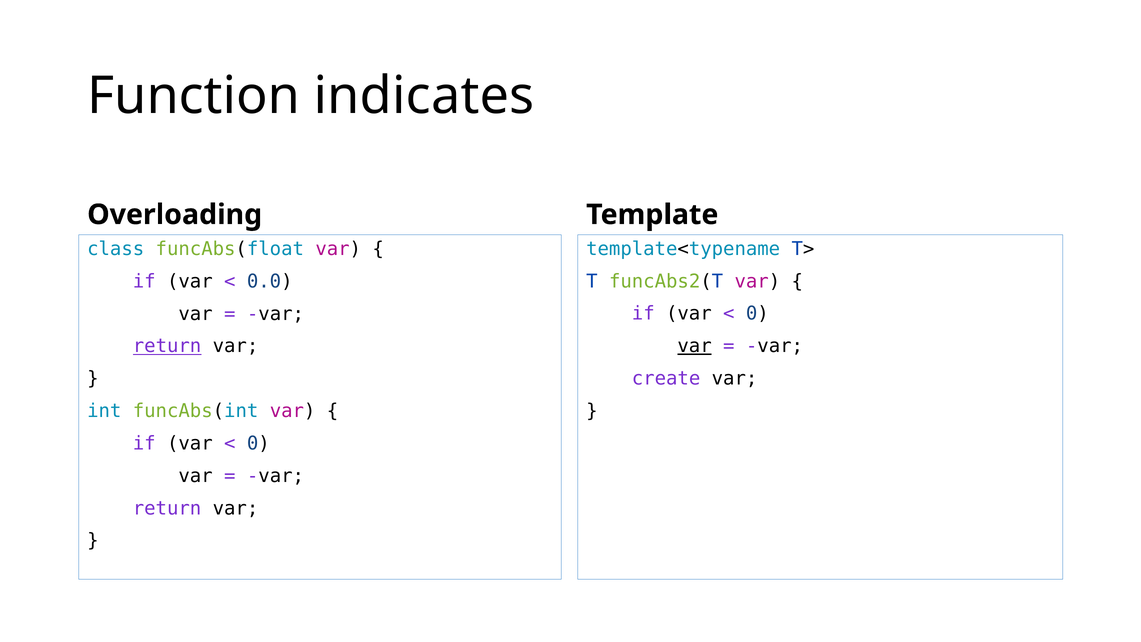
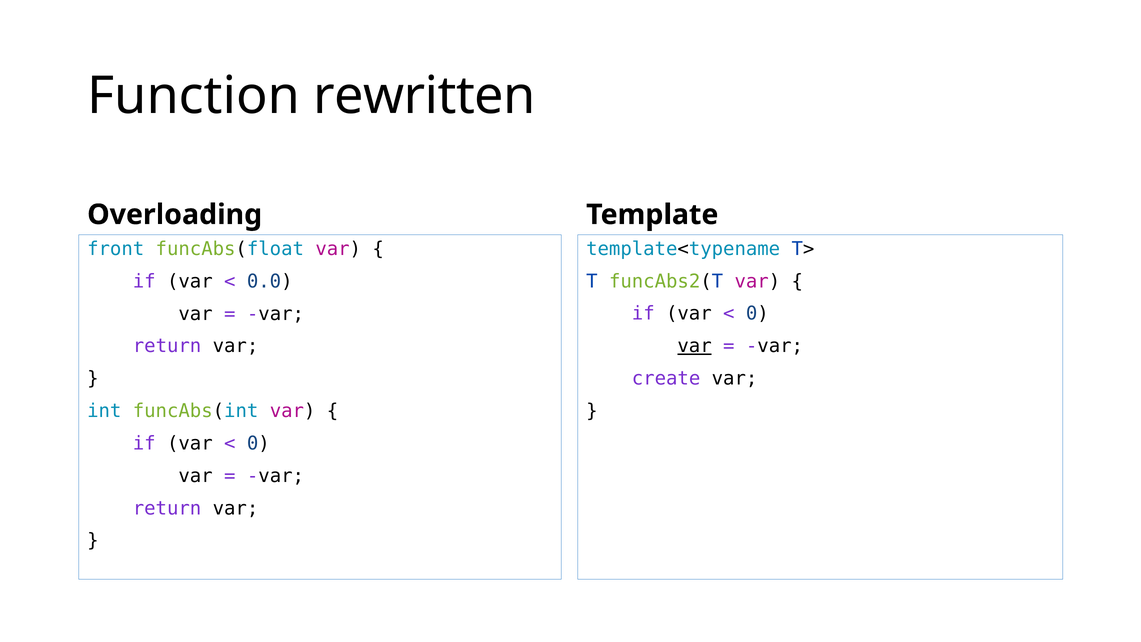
indicates: indicates -> rewritten (424, 96)
class: class -> front (116, 249)
return underline: present -> none (167, 346)
